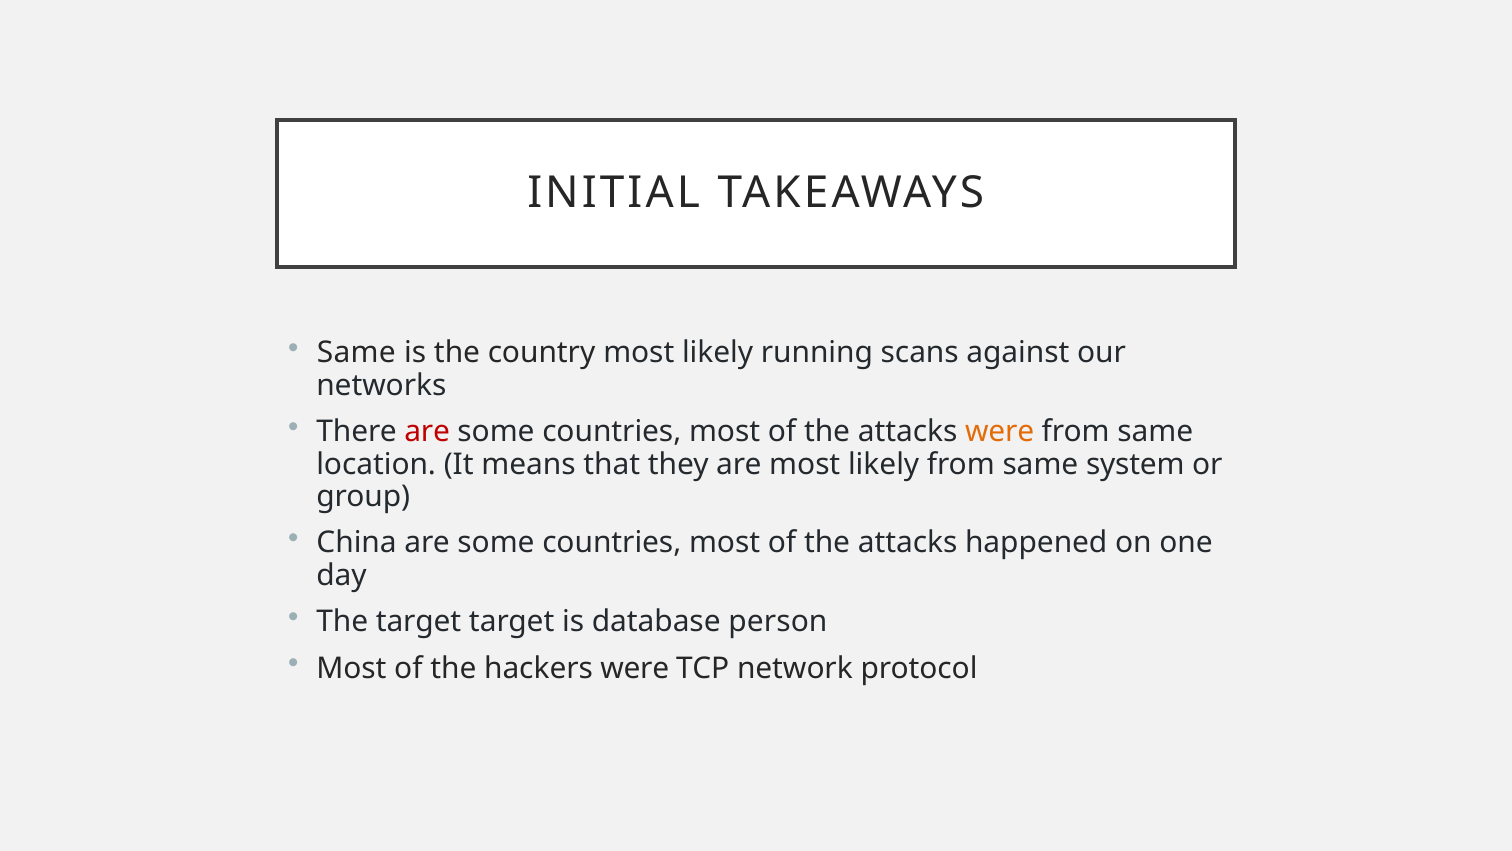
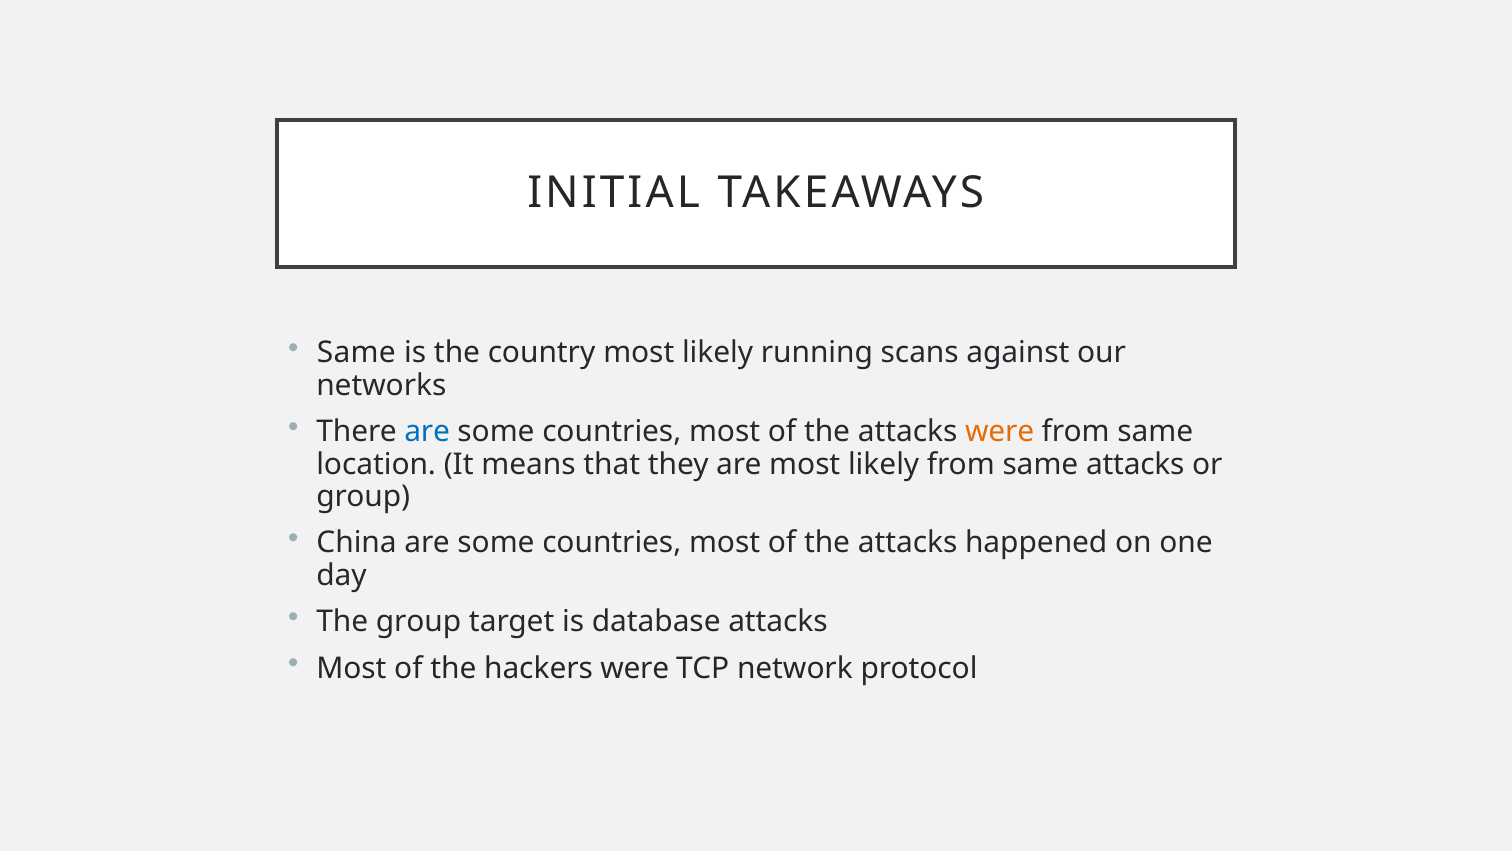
are colour: red -> blue (427, 432)
same system: system -> attacks (1135, 464)
The target: target -> group (419, 622)
database person: person -> attacks (778, 622)
